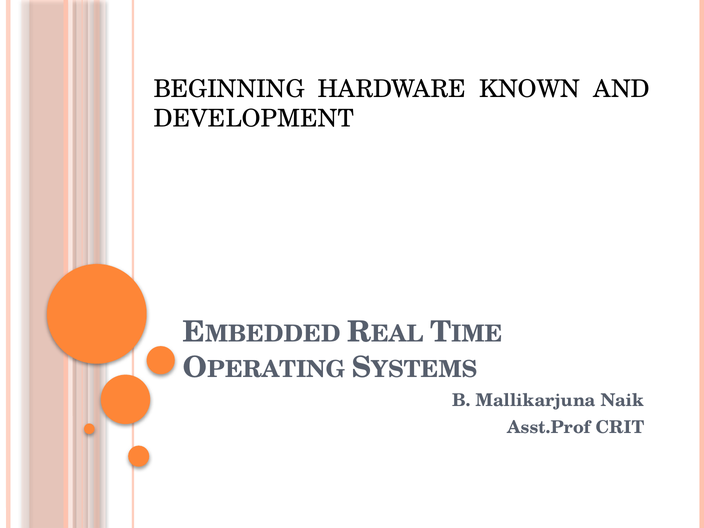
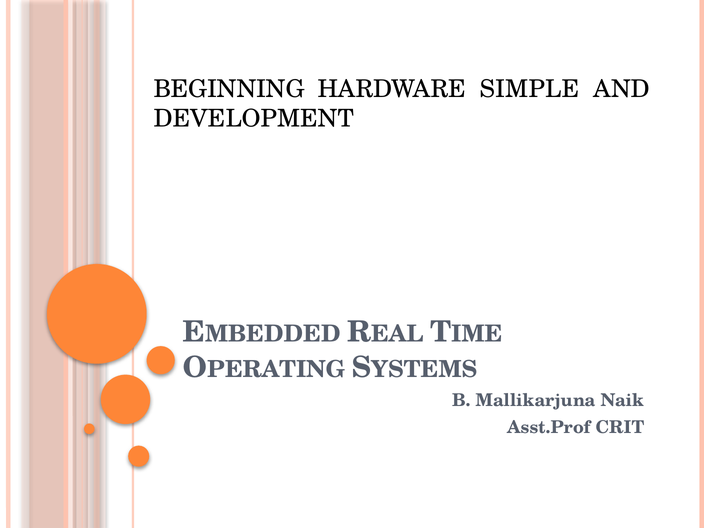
KNOWN: KNOWN -> SIMPLE (530, 89)
